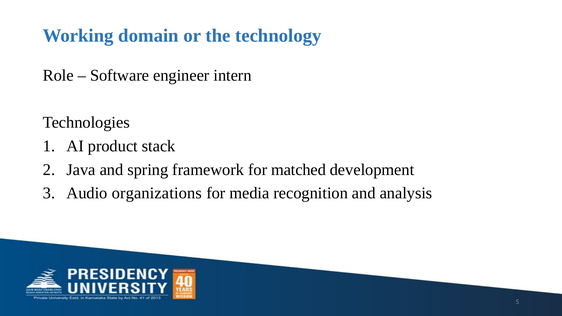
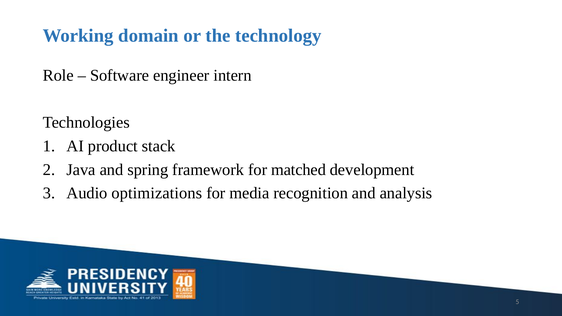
organizations: organizations -> optimizations (157, 193)
